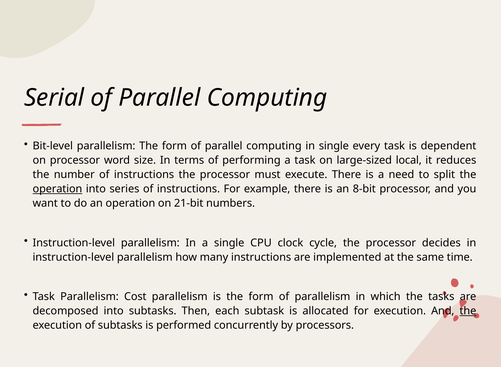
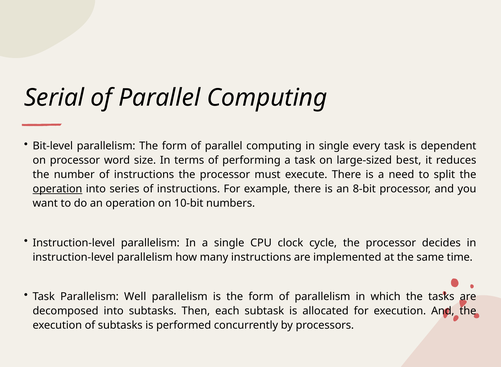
local: local -> best (409, 160)
21-bit: 21-bit -> 10-bit (189, 203)
Cost: Cost -> Well (135, 297)
the underline: present -> none (468, 311)
